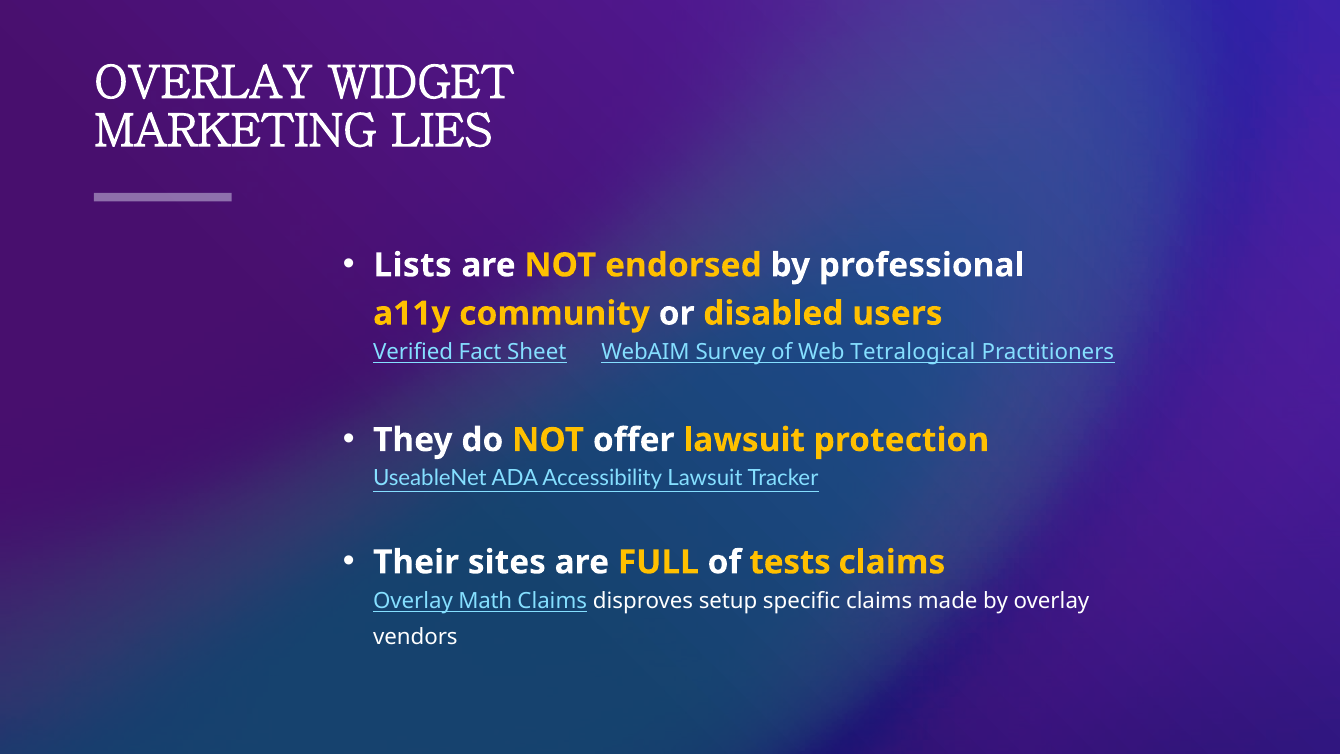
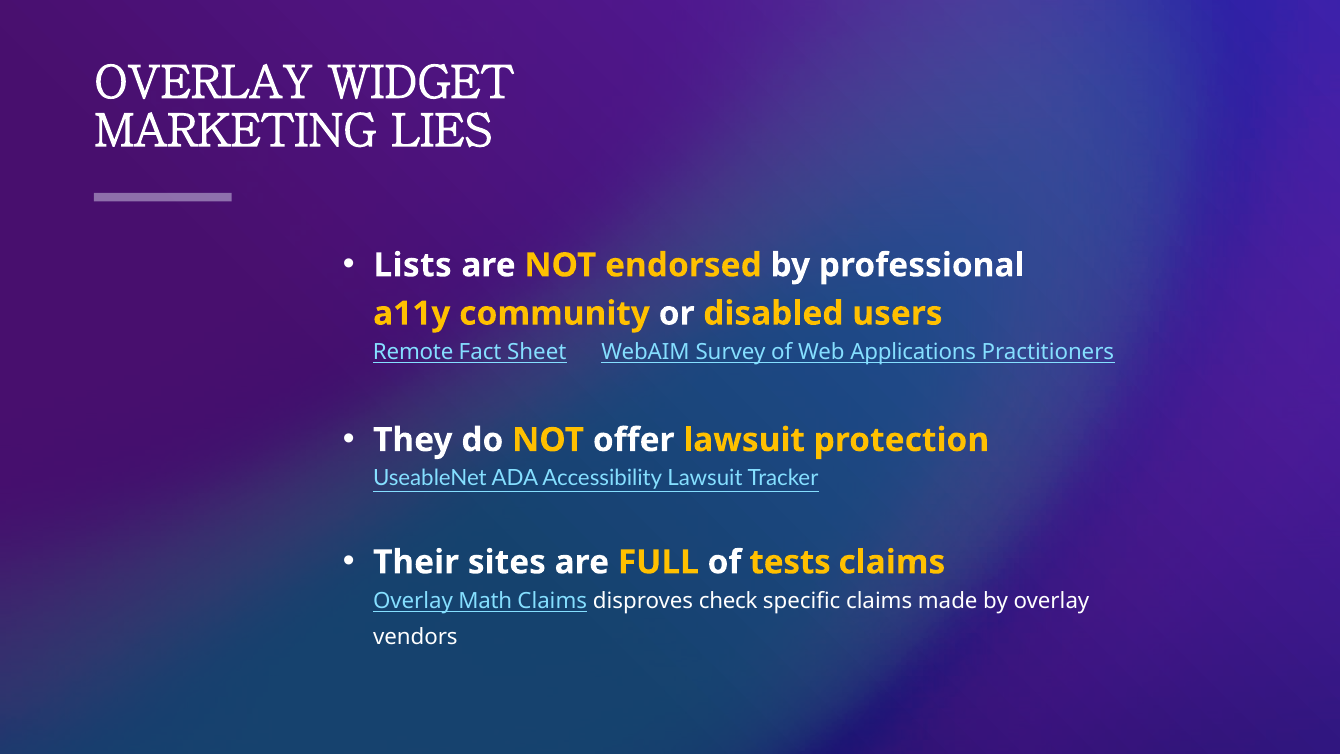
Verified: Verified -> Remote (413, 352)
Tetralogical: Tetralogical -> Applications (913, 352)
setup: setup -> check (728, 601)
